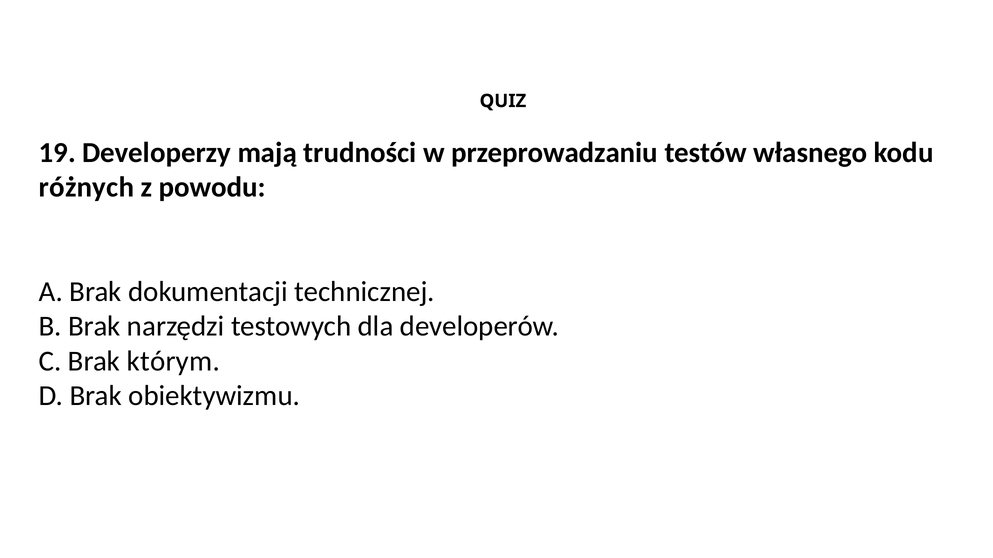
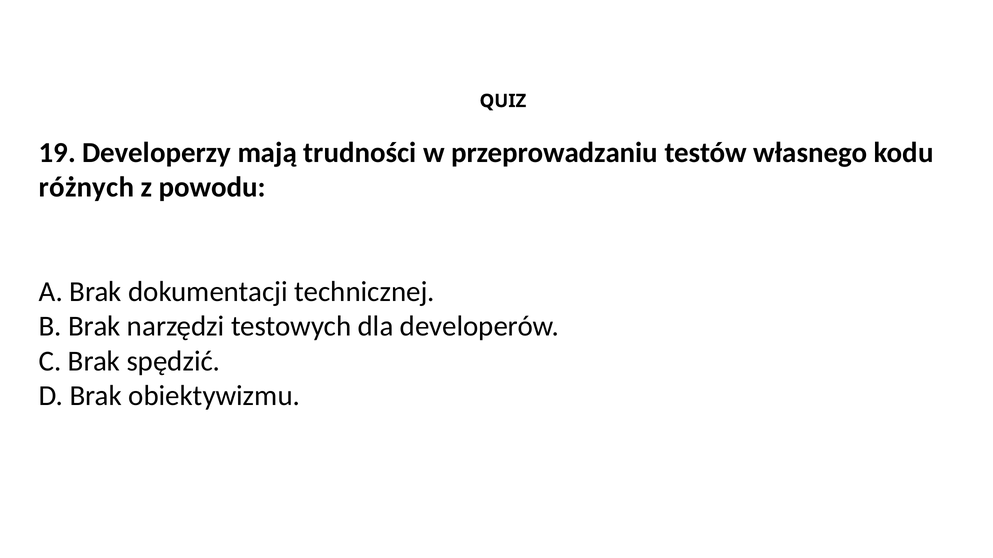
którym: którym -> spędzić (173, 361)
